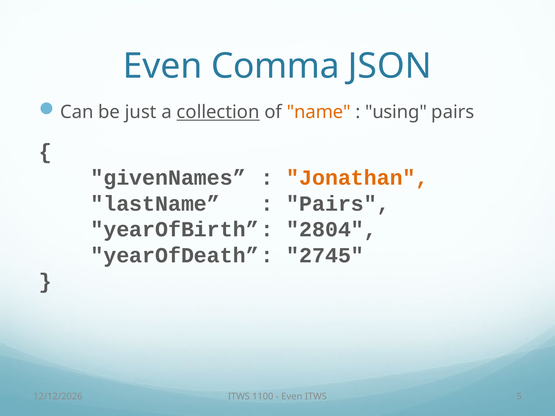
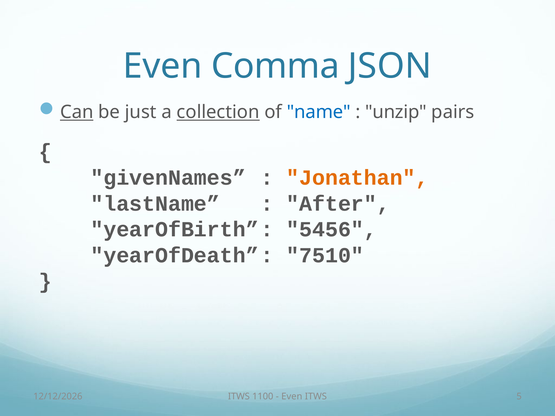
Can underline: none -> present (77, 112)
name colour: orange -> blue (319, 112)
using: using -> unzip (396, 112)
Pairs: Pairs -> After (338, 204)
2804: 2804 -> 5456 (332, 230)
2745: 2745 -> 7510 (325, 256)
